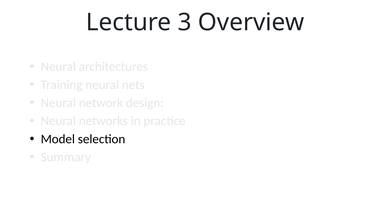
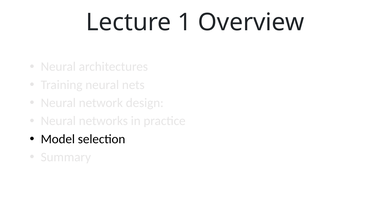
3: 3 -> 1 (185, 22)
